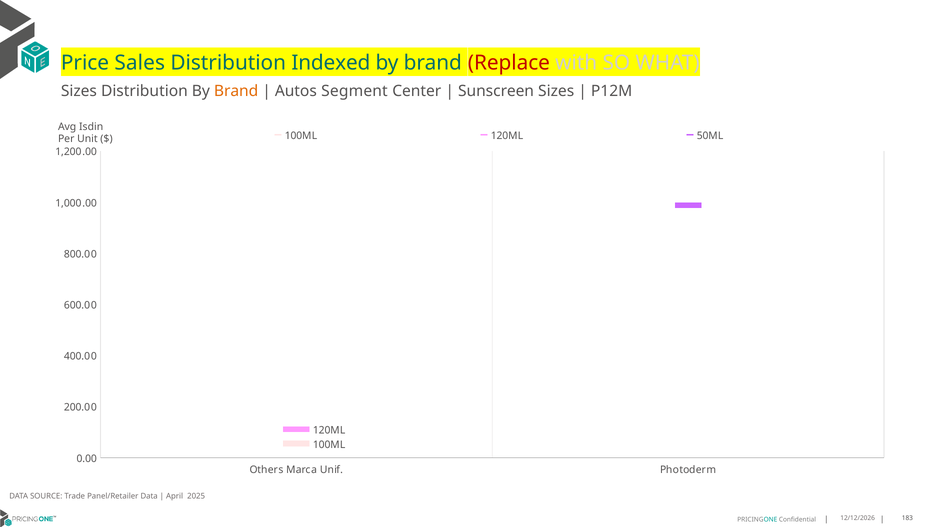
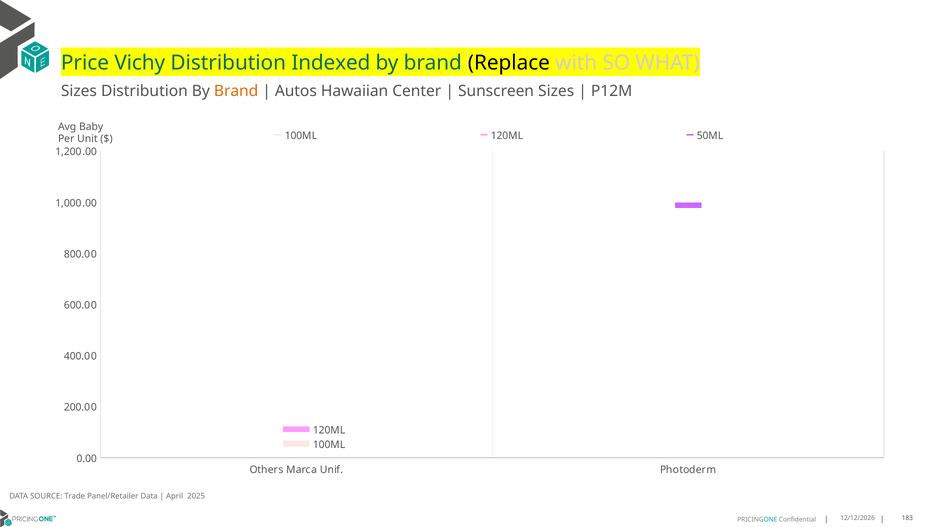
Sales: Sales -> Vichy (140, 63)
Replace colour: red -> black (509, 63)
Segment: Segment -> Hawaiian (355, 91)
Isdin: Isdin -> Baby (91, 126)
